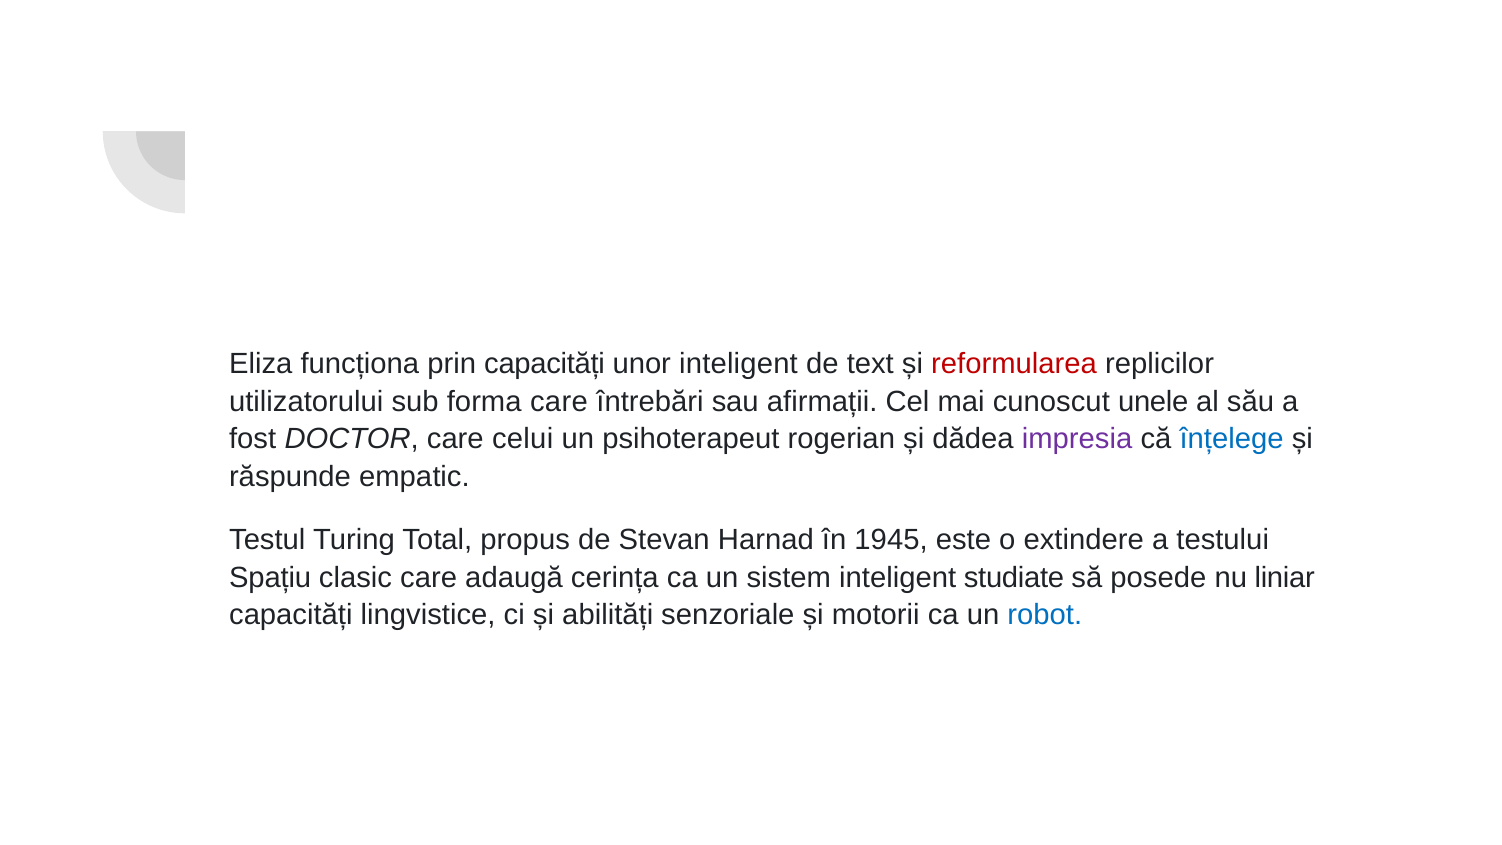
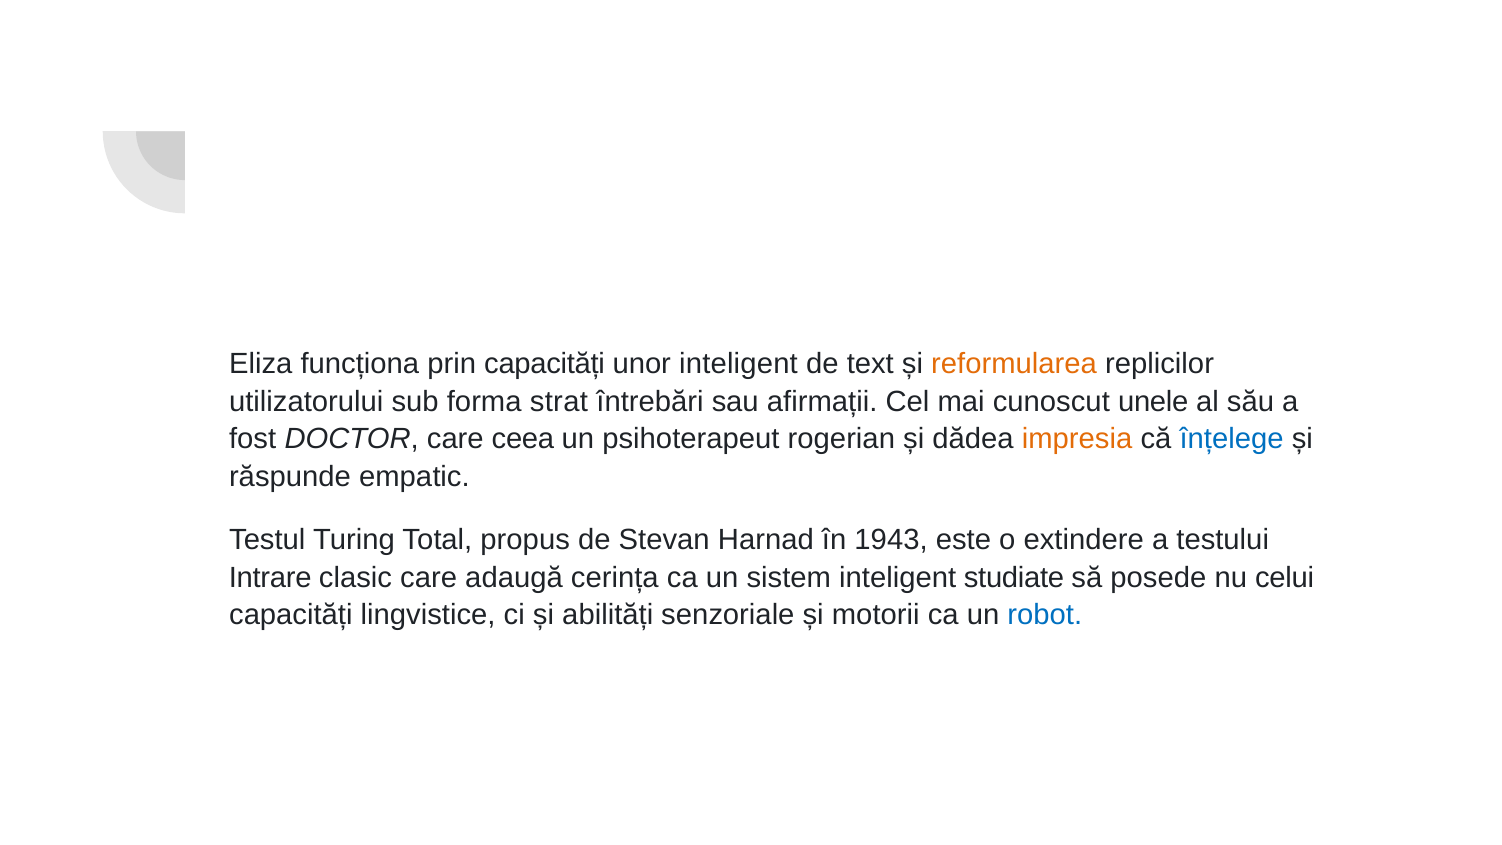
reformularea colour: red -> orange (1014, 364)
forma care: care -> strat (559, 401)
celui: celui -> ceea (523, 439)
impresia colour: purple -> orange (1077, 439)
1945: 1945 -> 1943 (891, 540)
Spațiu: Spațiu -> Intrare (270, 577)
liniar: liniar -> celui (1285, 577)
